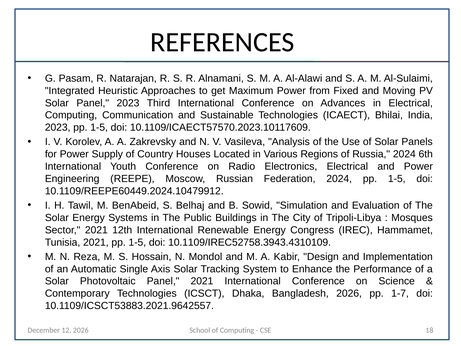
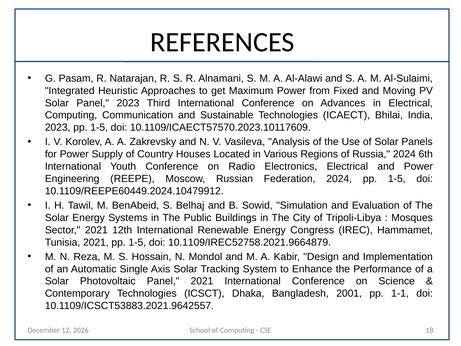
10.1109/IREC52758.3943.4310109: 10.1109/IREC52758.3943.4310109 -> 10.1109/IREC52758.2021.9664879 (250, 242)
Bangladesh 2026: 2026 -> 2001 (349, 293)
1-7: 1-7 -> 1-1 (400, 293)
